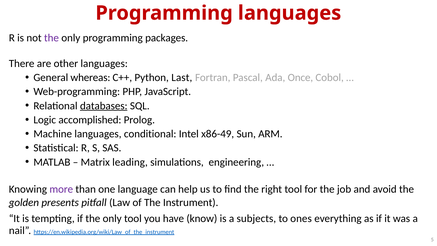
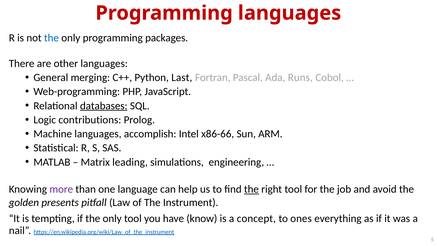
the colour: purple -> blue (51, 38)
whereas: whereas -> merging (90, 78)
Once: Once -> Runs (300, 78)
accomplished: accomplished -> contributions (90, 120)
conditional: conditional -> accomplish (150, 134)
x86-49: x86-49 -> x86-66 (218, 134)
the underline: none -> present (251, 189)
subjects: subjects -> concept (256, 219)
